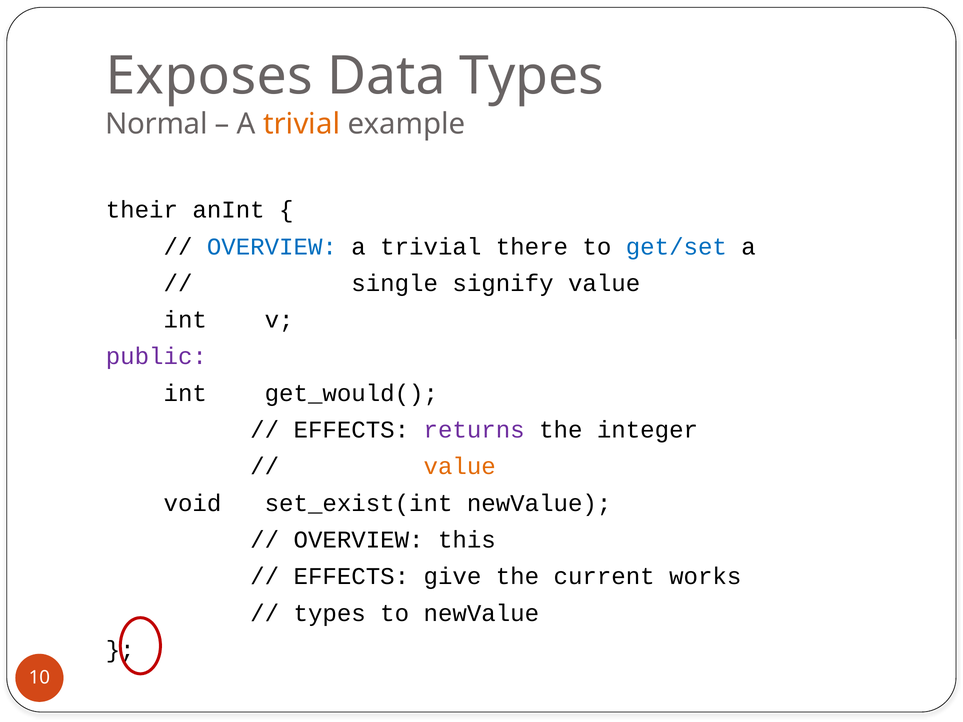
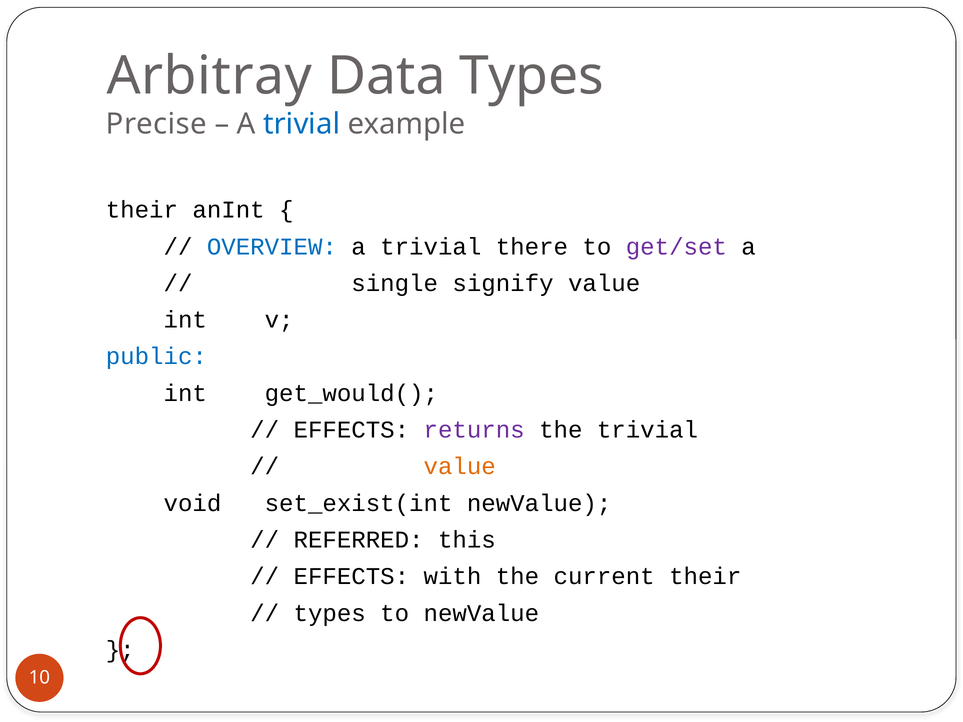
Exposes: Exposes -> Arbitray (209, 76)
Normal: Normal -> Precise (156, 124)
trivial colour: orange -> blue (302, 124)
get/set colour: blue -> purple (676, 247)
public colour: purple -> blue (156, 357)
the integer: integer -> trivial (647, 430)
OVERVIEW: OVERVIEW -> REFERRED (359, 540)
give: give -> with (452, 577)
current works: works -> their (705, 577)
